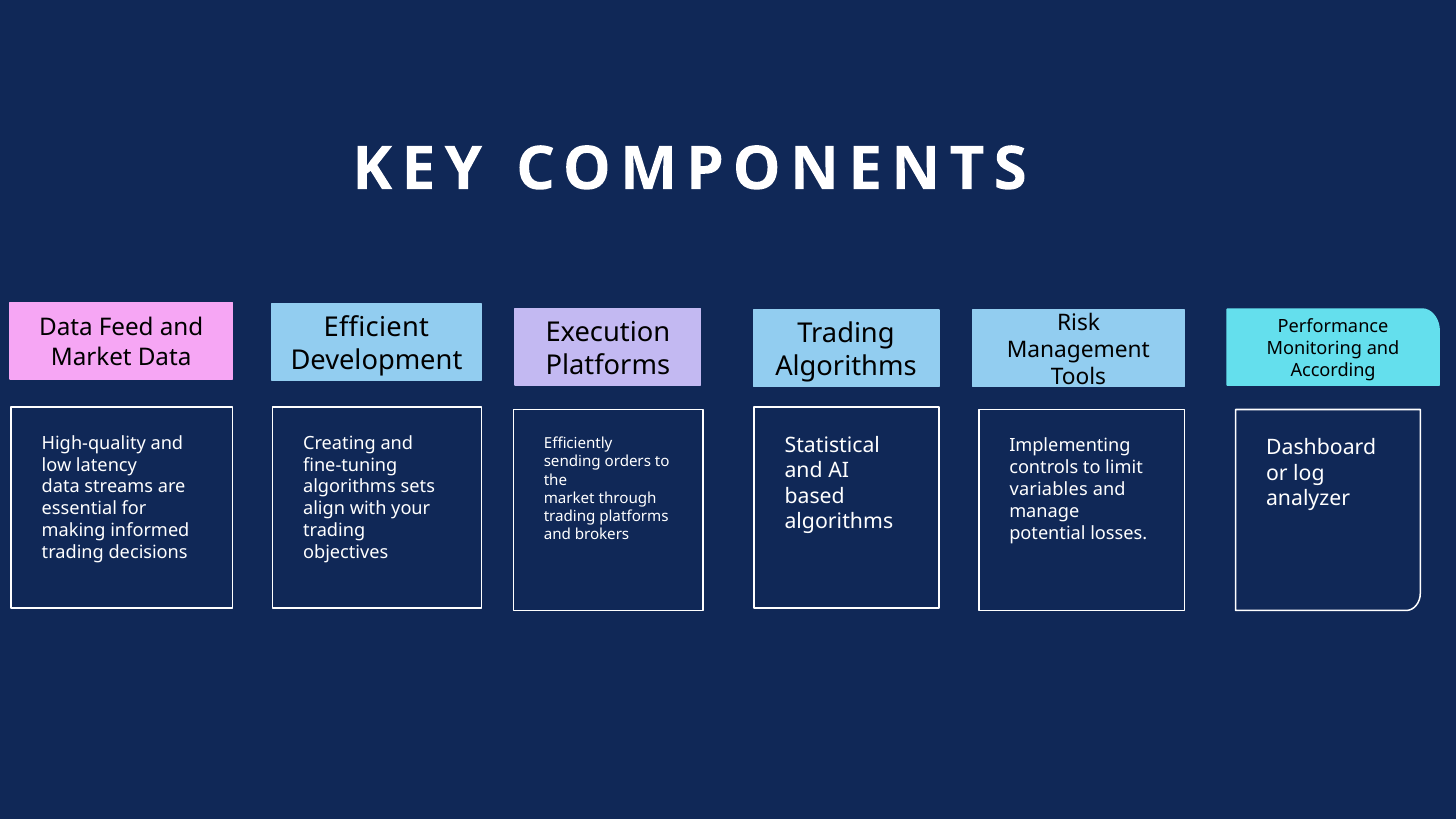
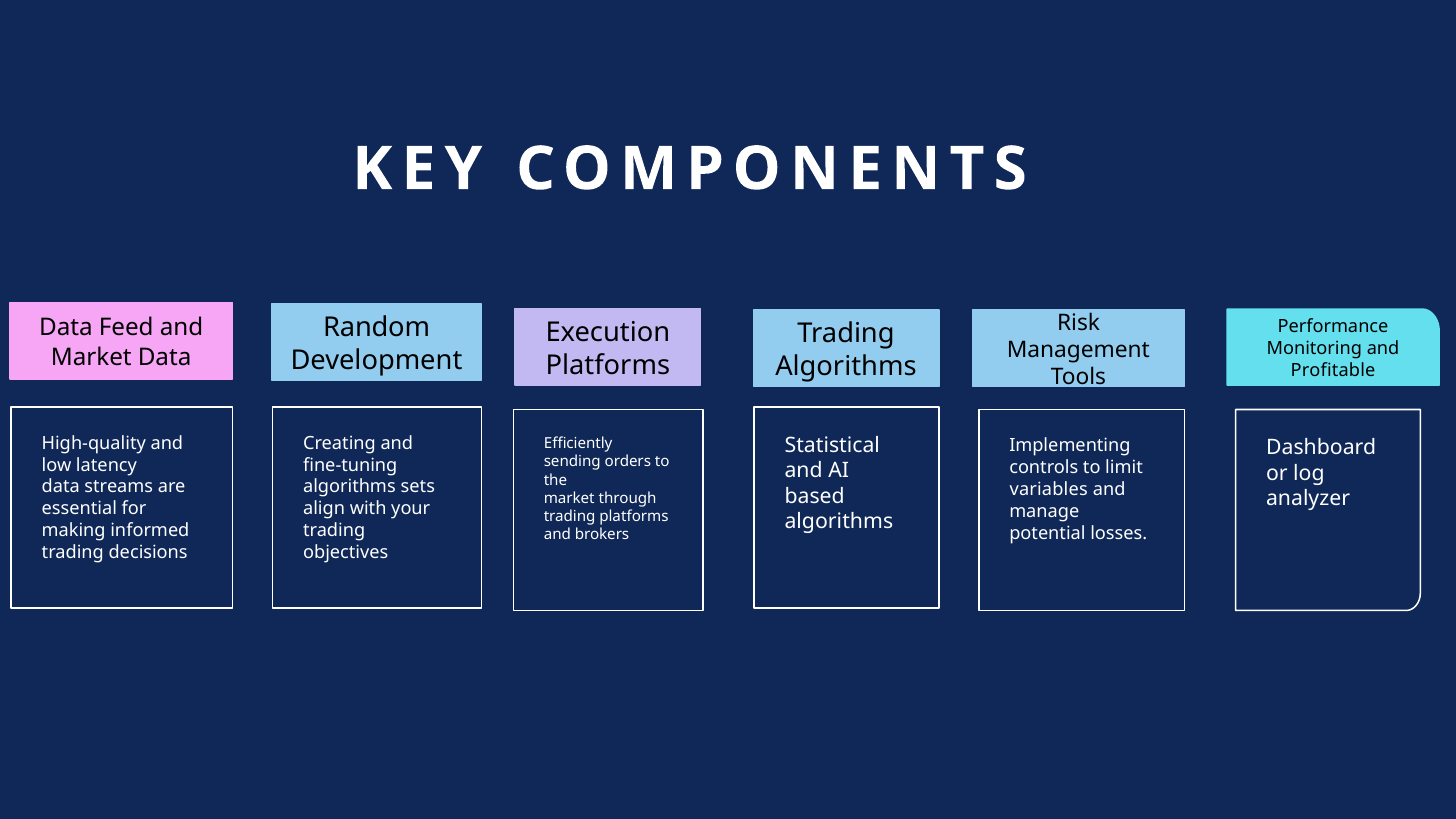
Efficient: Efficient -> Random (377, 327)
According: According -> Profitable (1333, 370)
